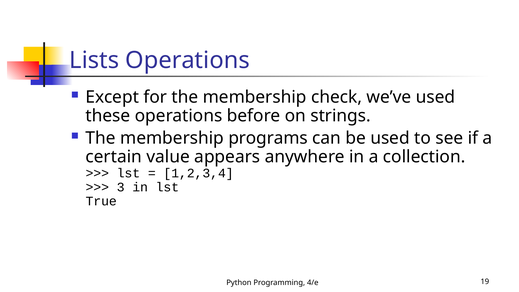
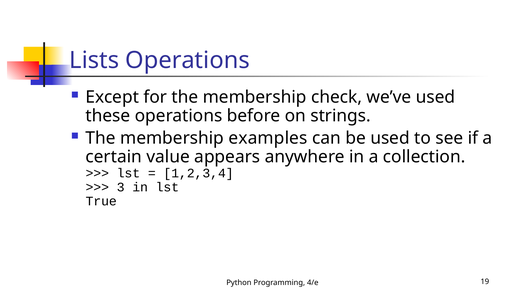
programs: programs -> examples (268, 138)
